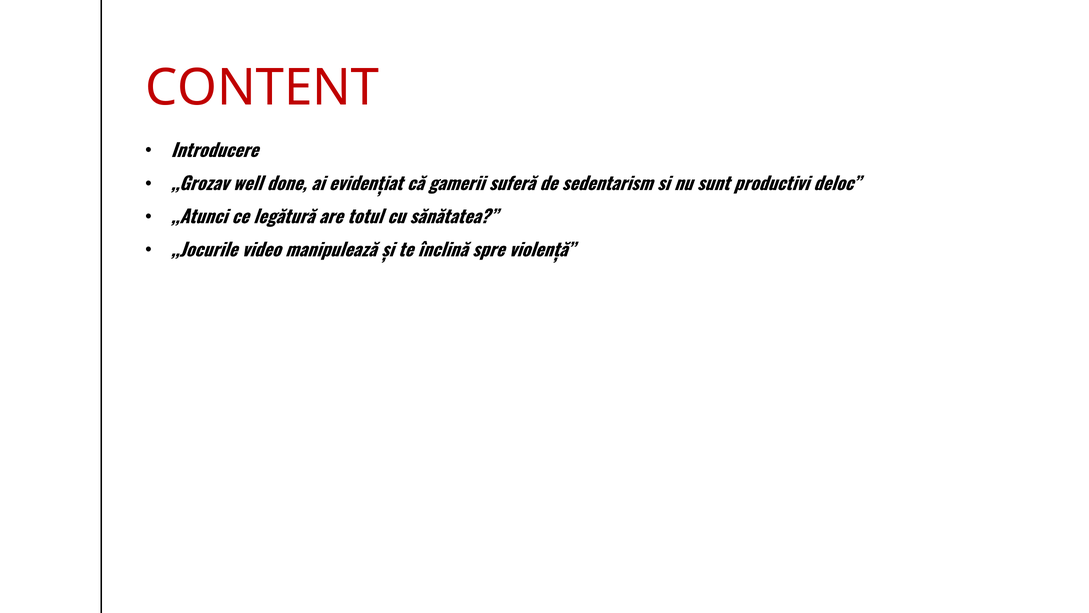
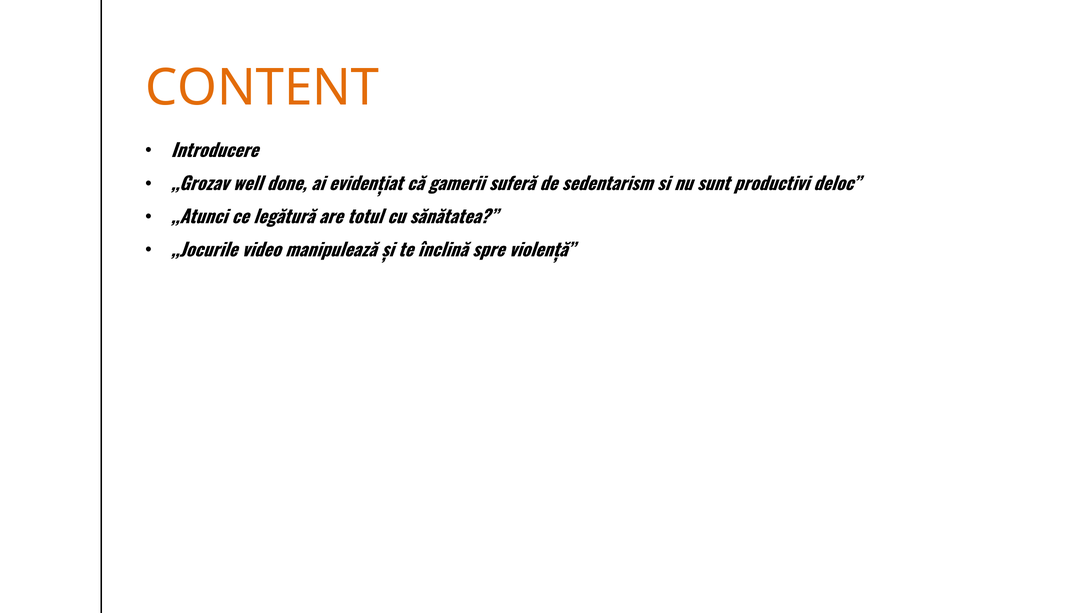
CONTENT colour: red -> orange (262, 88)
